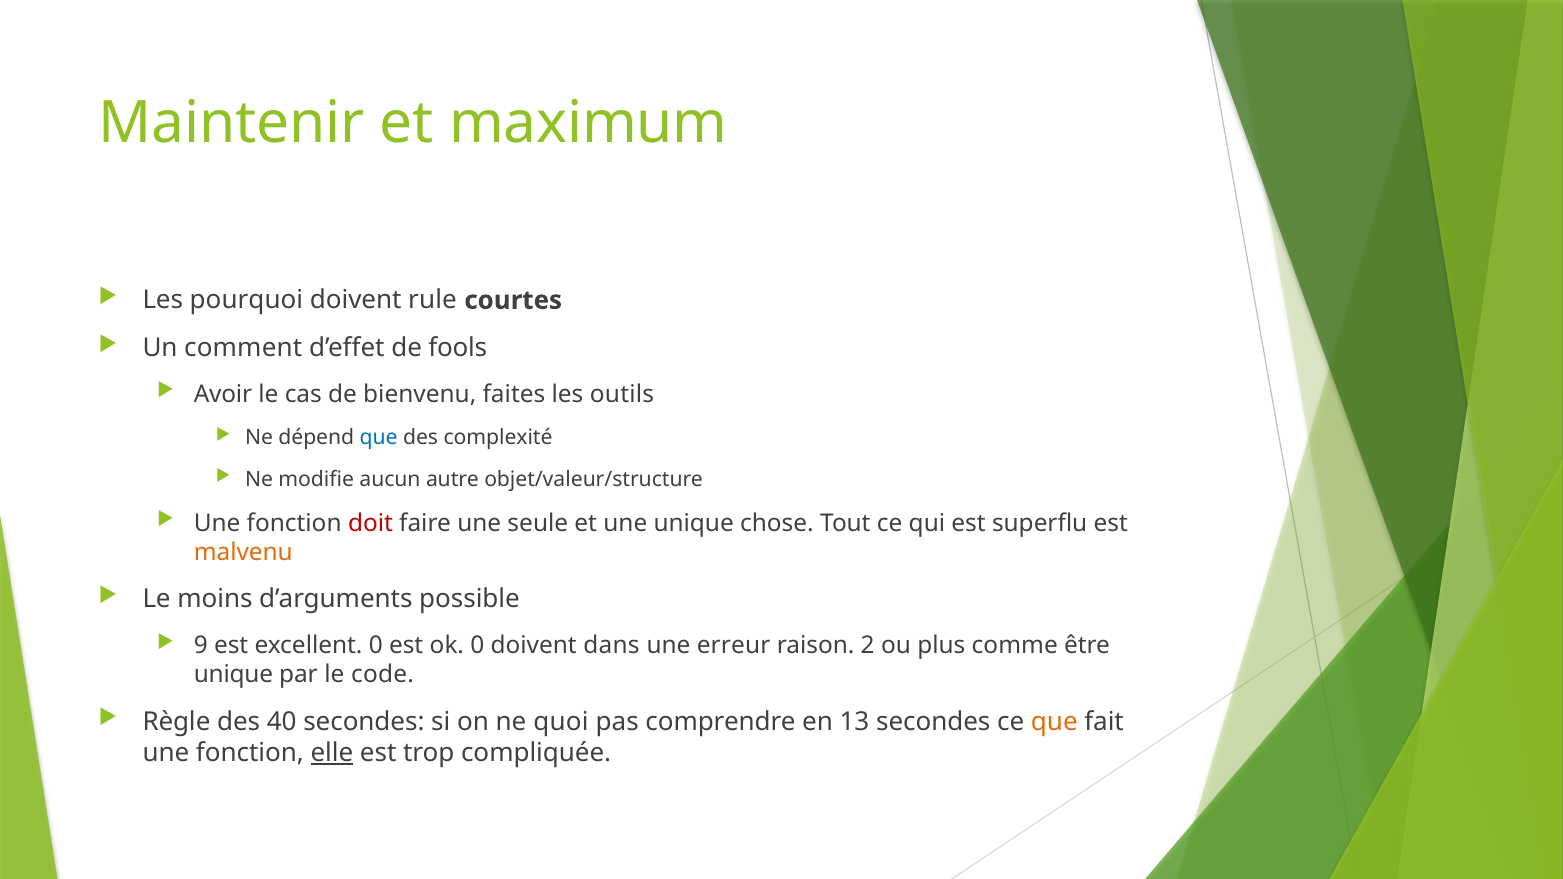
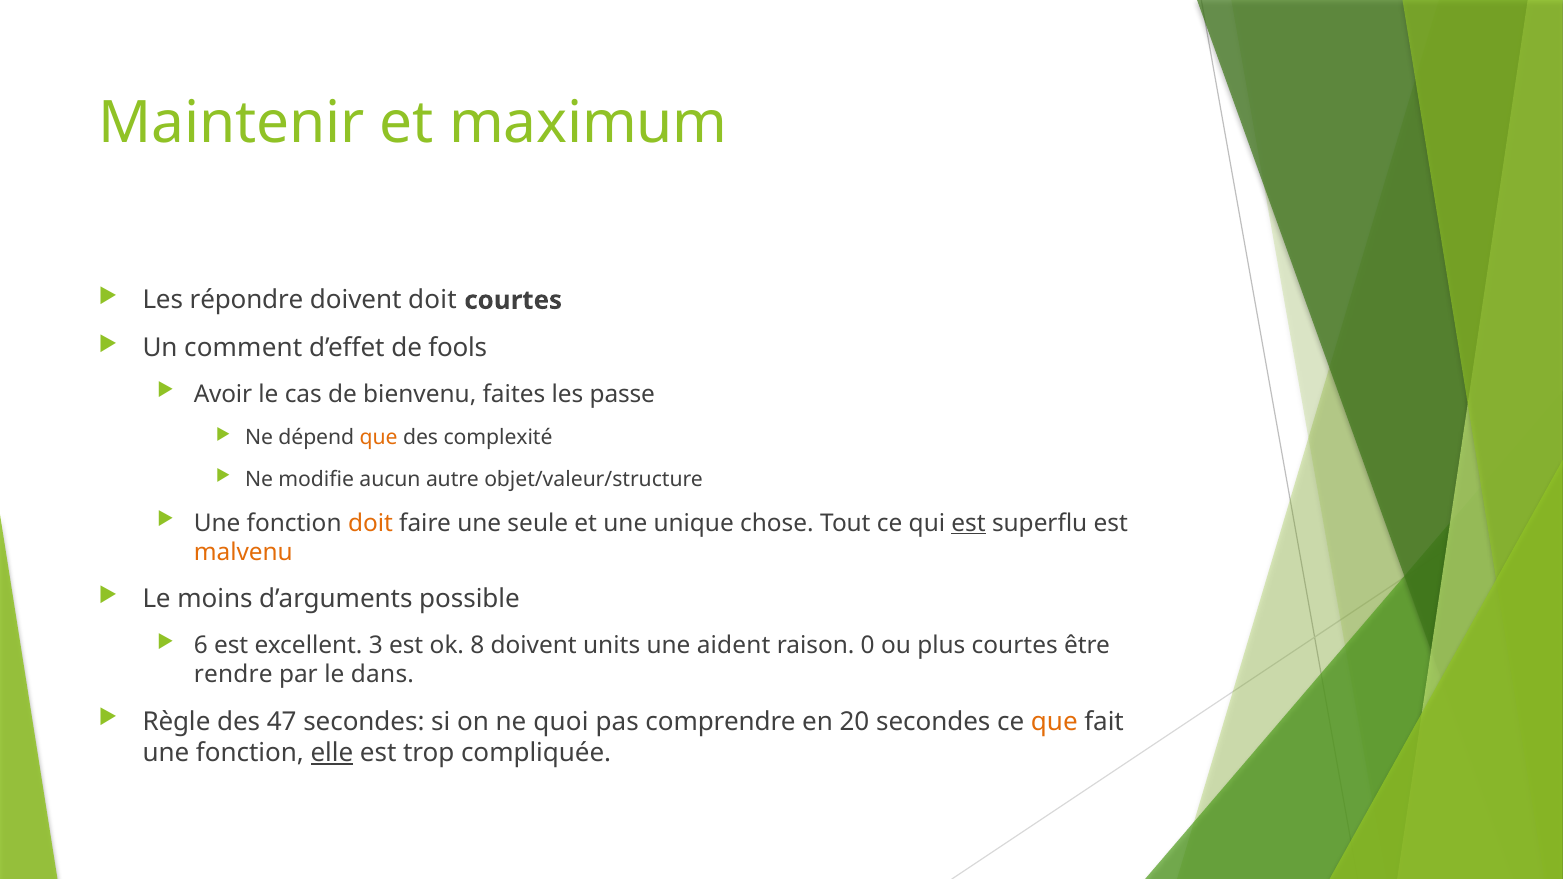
pourquoi: pourquoi -> répondre (247, 300)
doivent rule: rule -> doit (433, 300)
outils: outils -> passe (622, 394)
que colour: blue -> orange (379, 438)
doit colour: red -> orange (370, 523)
est underline: none -> present (969, 523)
9: 9 -> 6 (201, 646)
excellent 0: 0 -> 3 (376, 646)
ok 0: 0 -> 8 (477, 646)
dans: dans -> units (612, 646)
erreur: erreur -> aident (734, 646)
2: 2 -> 0 (868, 646)
plus comme: comme -> courtes (1015, 646)
unique: unique -> rendre (233, 675)
code: code -> dans (382, 675)
40: 40 -> 47 (282, 722)
13: 13 -> 20 (854, 722)
